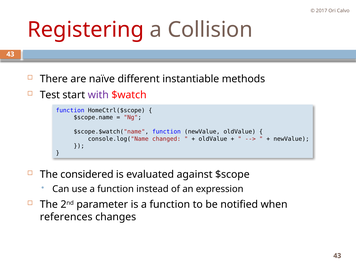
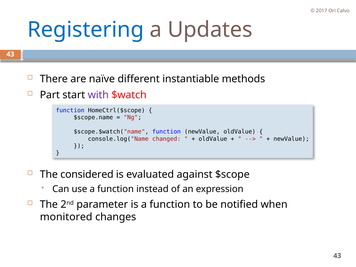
Registering colour: red -> blue (86, 30)
Collision: Collision -> Updates (210, 30)
Test: Test -> Part (50, 95)
references: references -> monitored (66, 217)
